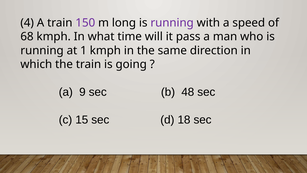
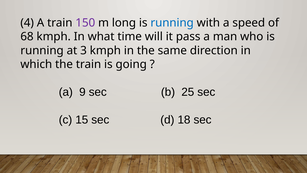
running colour: purple -> blue (172, 23)
1: 1 -> 3 (84, 50)
48: 48 -> 25 (188, 92)
